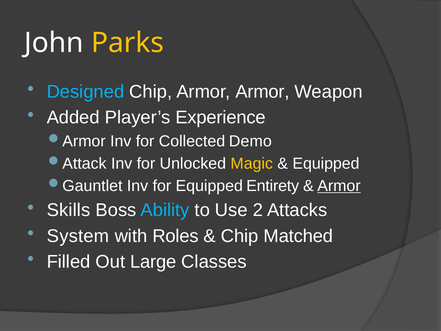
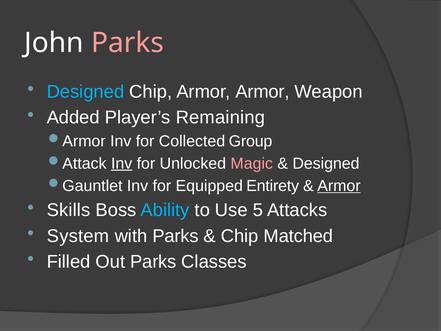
Parks colour: yellow -> pink (128, 43)
Experience: Experience -> Remaining (220, 117)
Demo: Demo -> Group (251, 141)
Inv underline: none -> present (122, 163)
Magic colour: yellow -> pink (252, 163)
Equipped: Equipped -> Designed (326, 163)
2: 2 -> 5 (258, 210)
with Roles: Roles -> Parks (175, 236)
Out Large: Large -> Parks (153, 262)
